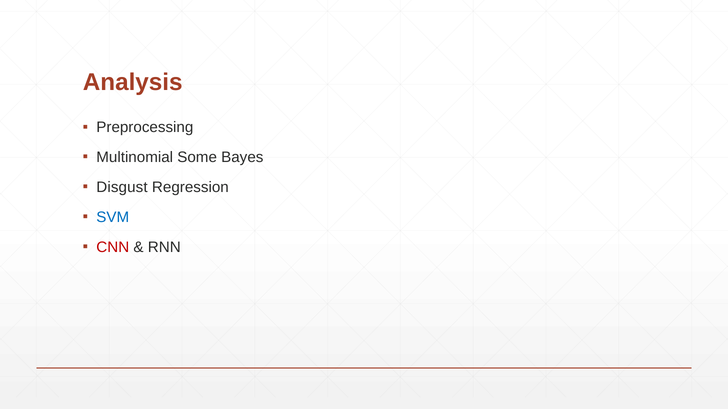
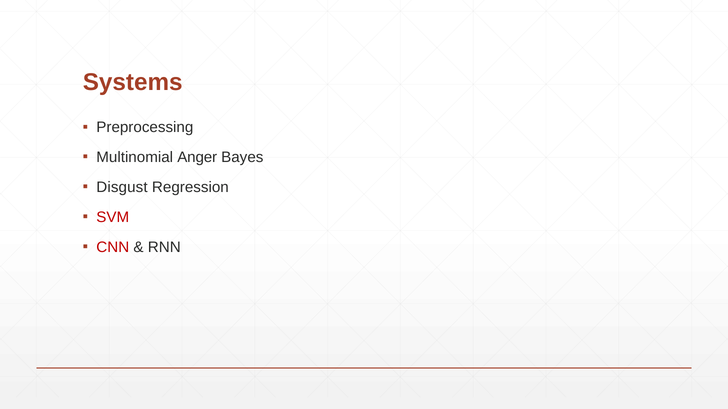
Analysis: Analysis -> Systems (133, 82)
Some: Some -> Anger (197, 157)
SVM colour: blue -> red (113, 217)
